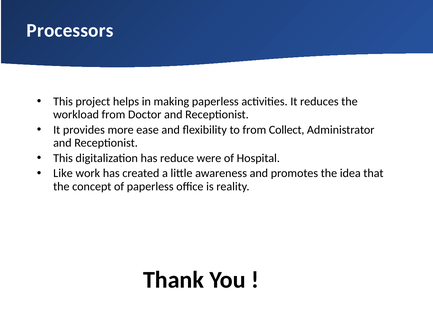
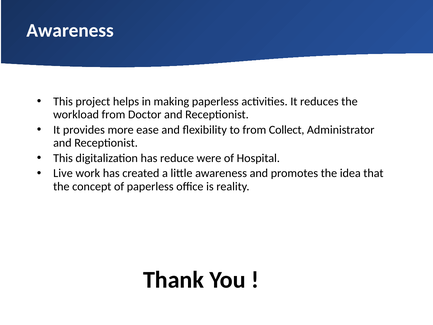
Processors: Processors -> Awareness (70, 30)
Like: Like -> Live (63, 173)
